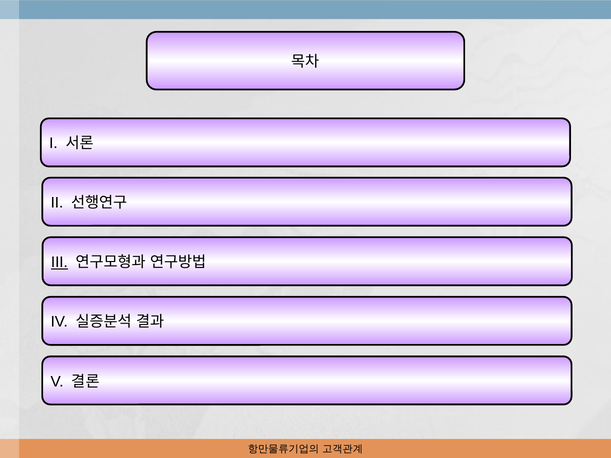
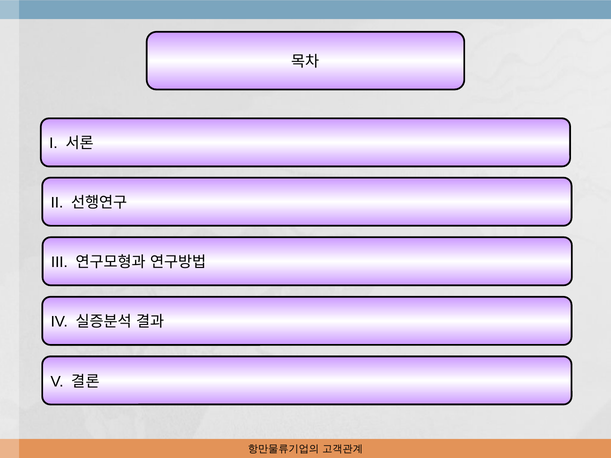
III underline: present -> none (59, 262)
